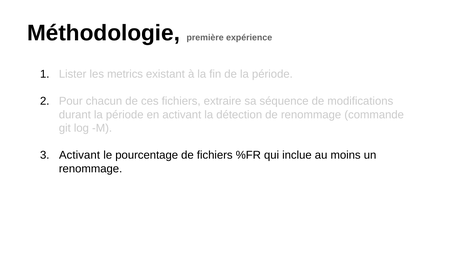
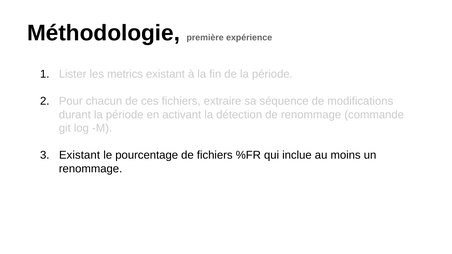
Activant: Activant -> Existant (79, 155)
